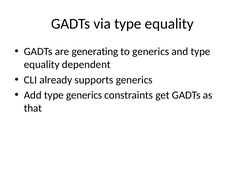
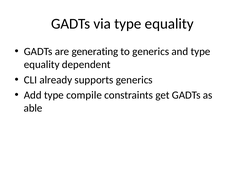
type generics: generics -> compile (84, 95)
that: that -> able (33, 108)
